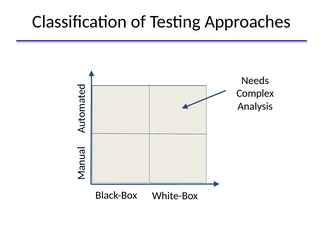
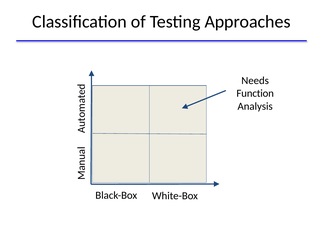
Complex: Complex -> Function (255, 93)
